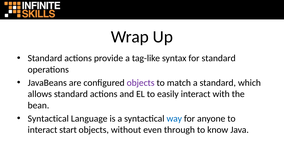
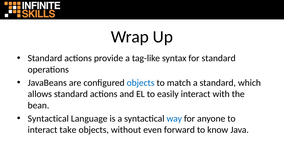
objects colour: purple -> blue (141, 83)
start: start -> take (68, 130)
through: through -> forward (179, 130)
